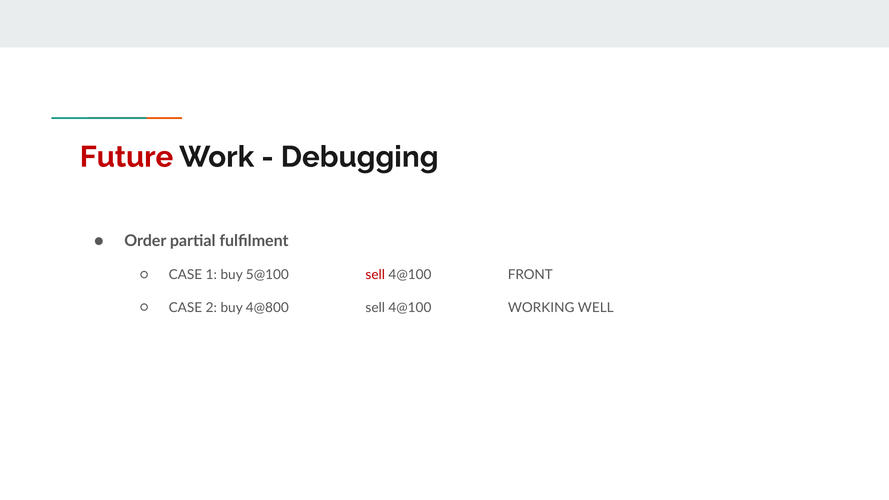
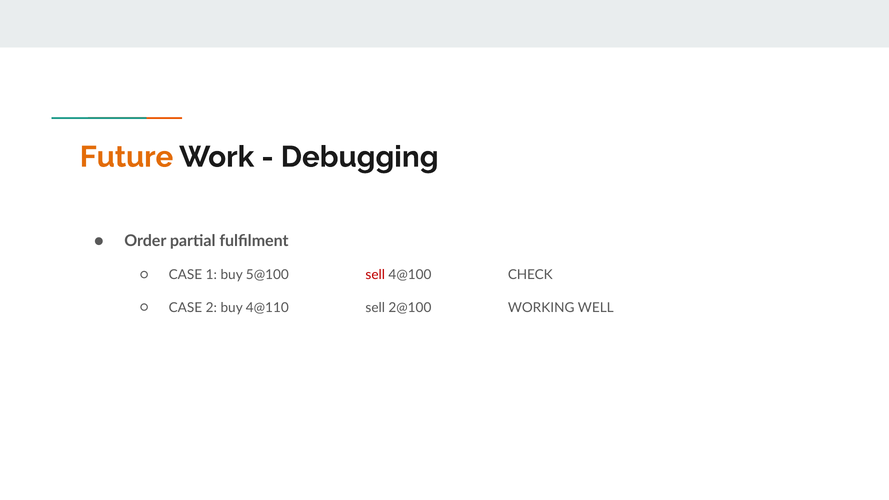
Future colour: red -> orange (127, 157)
FRONT: FRONT -> CHECK (530, 275)
4@800: 4@800 -> 4@110 (267, 308)
4@100: 4@100 -> 2@100 (410, 308)
